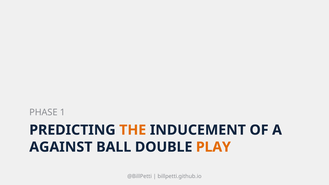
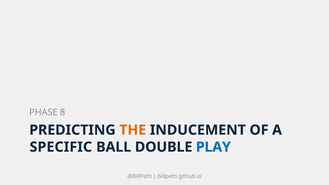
1: 1 -> 8 (63, 112)
AGAINST: AGAINST -> SPECIFIC (61, 147)
PLAY colour: orange -> blue (213, 147)
